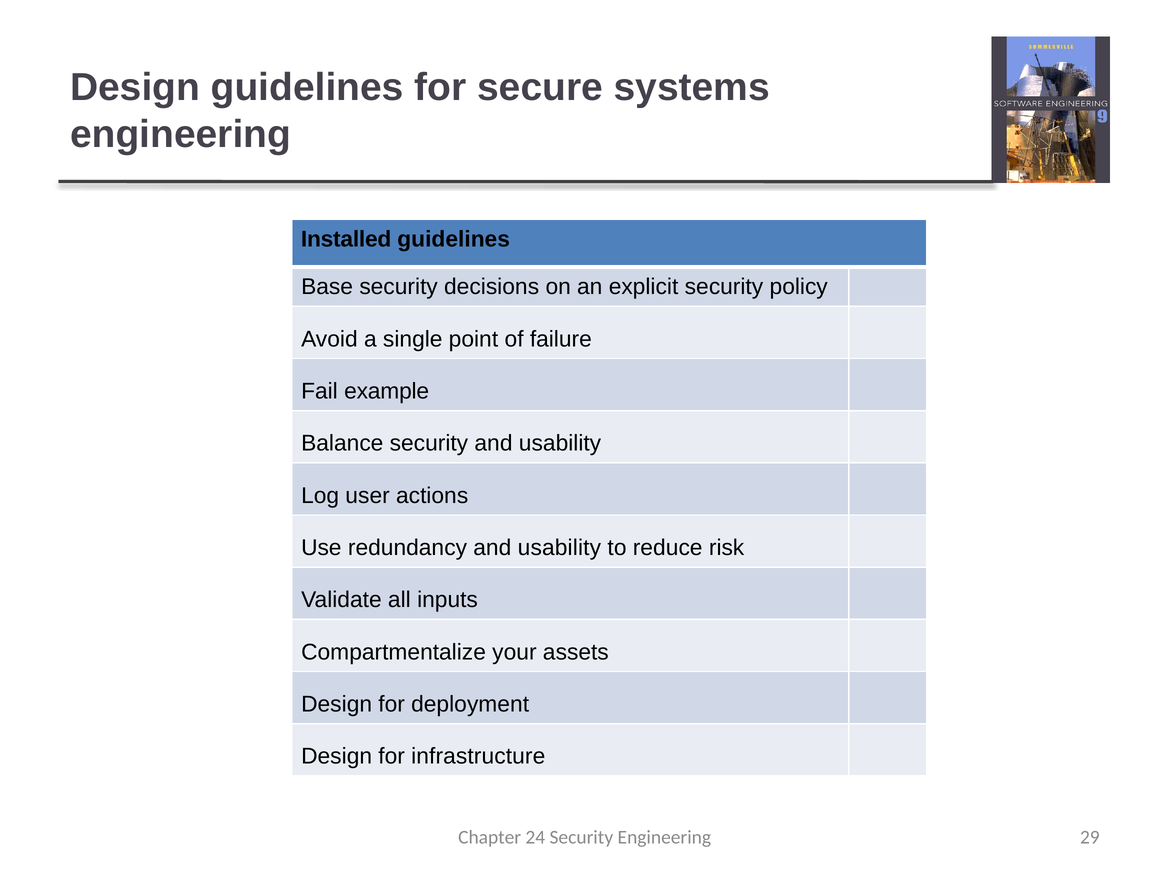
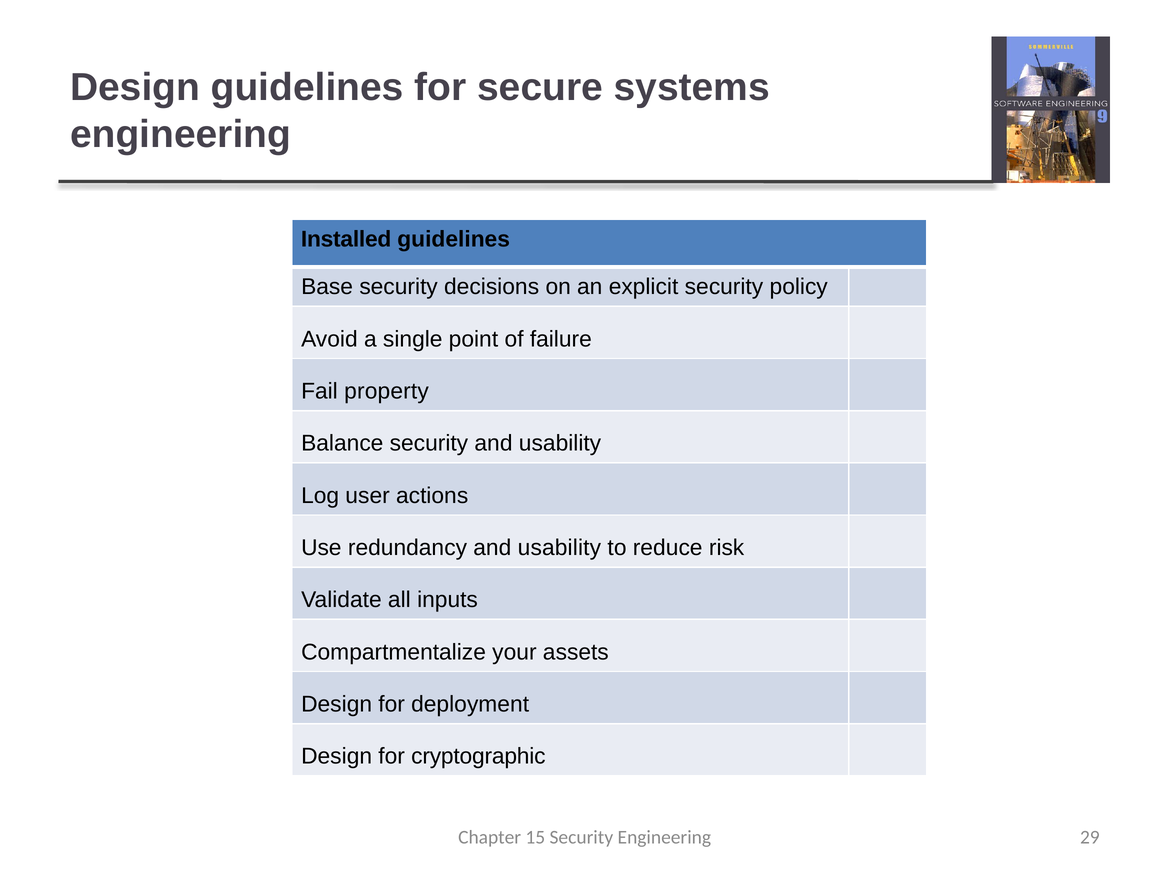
example: example -> property (386, 392)
infrastructure: infrastructure -> cryptographic (478, 757)
24: 24 -> 15 (535, 838)
